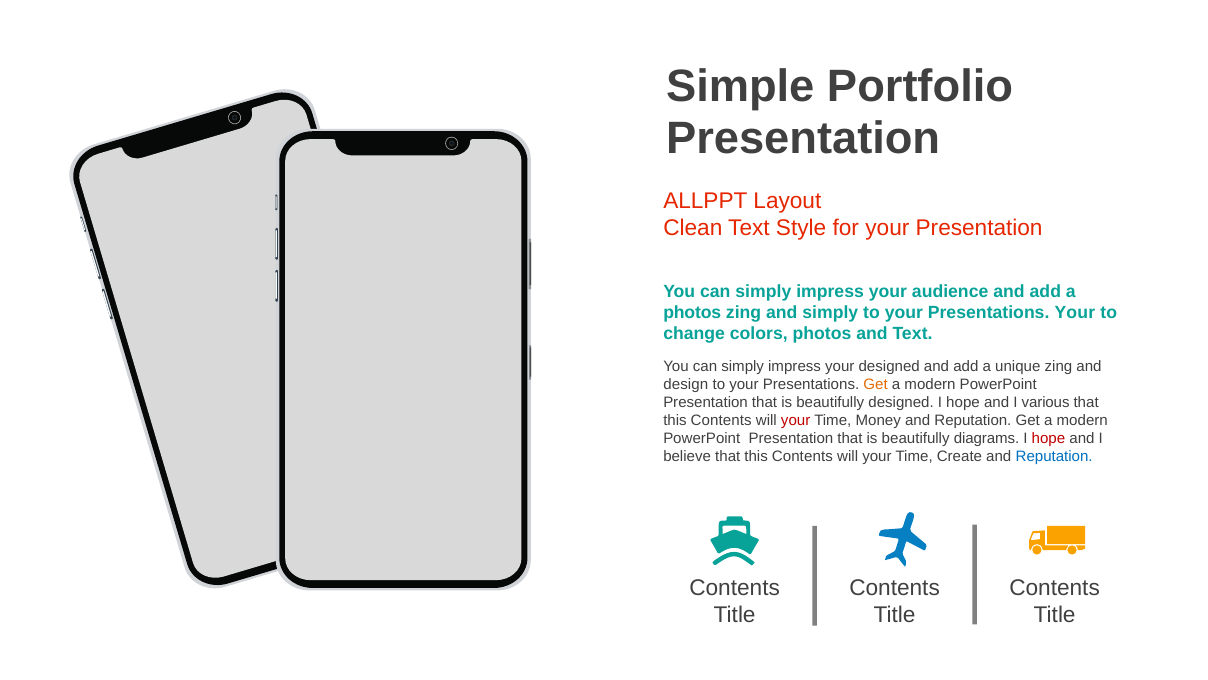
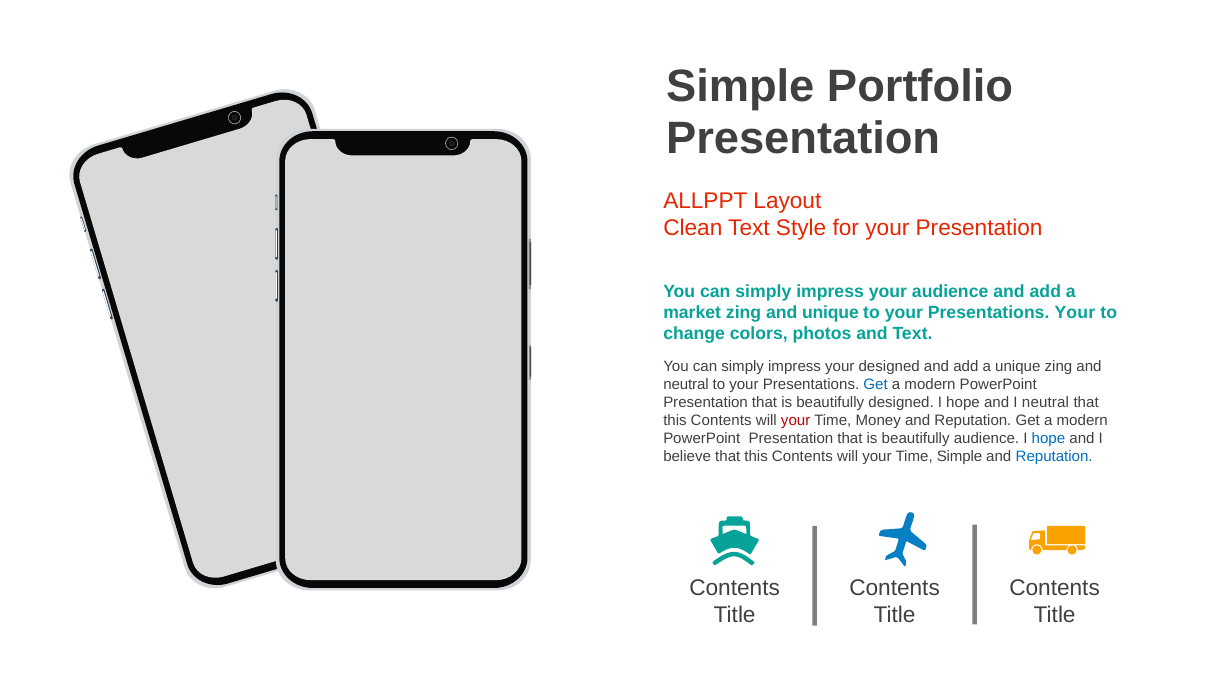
photos: photos -> market (692, 313)
and simply: simply -> unique (830, 313)
design: design -> neutral (686, 384)
Get colour: orange -> blue (876, 384)
I various: various -> neutral (1045, 402)
beautifully diagrams: diagrams -> audience (986, 438)
hope colour: red -> blue (1048, 438)
Time Create: Create -> Simple (960, 457)
